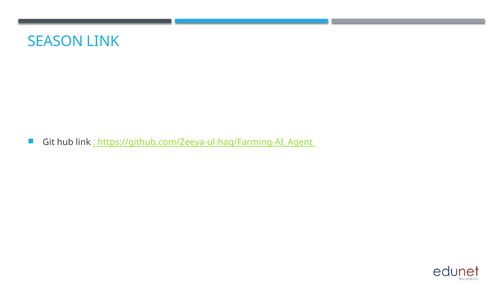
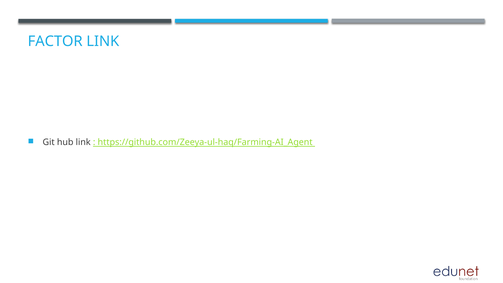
SEASON: SEASON -> FACTOR (55, 41)
